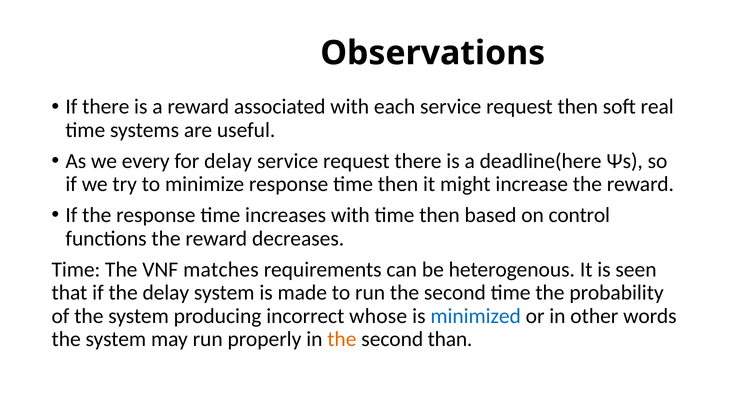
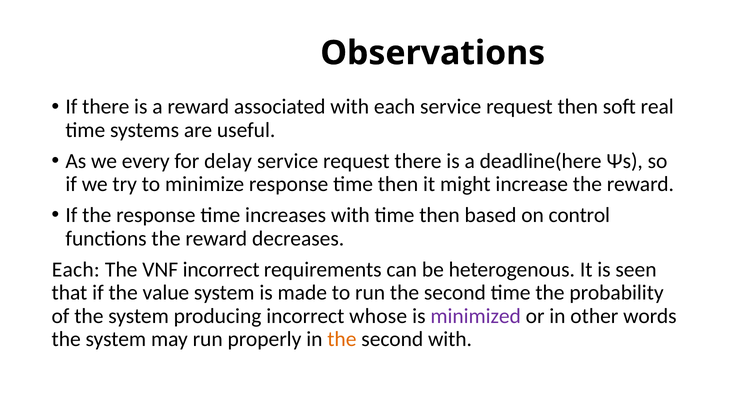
Time: Time -> Each (76, 269)
VNF matches: matches -> incorrect (221, 269)
the delay: delay -> value (166, 293)
minimized colour: blue -> purple (476, 316)
second than: than -> with (450, 339)
